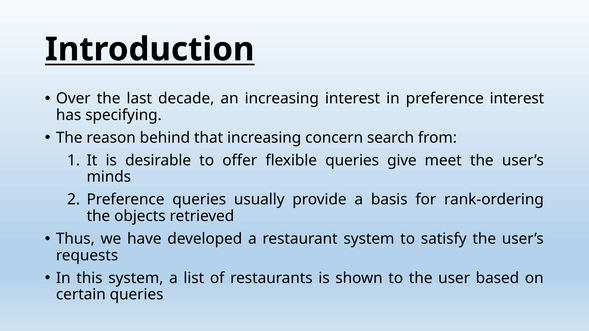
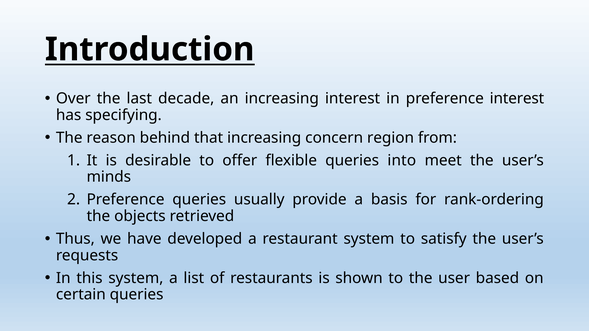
search: search -> region (391, 138)
give: give -> into (402, 161)
